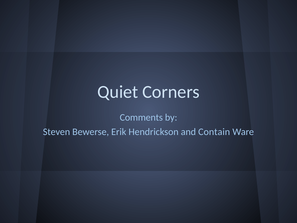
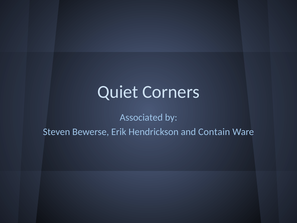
Comments: Comments -> Associated (141, 117)
